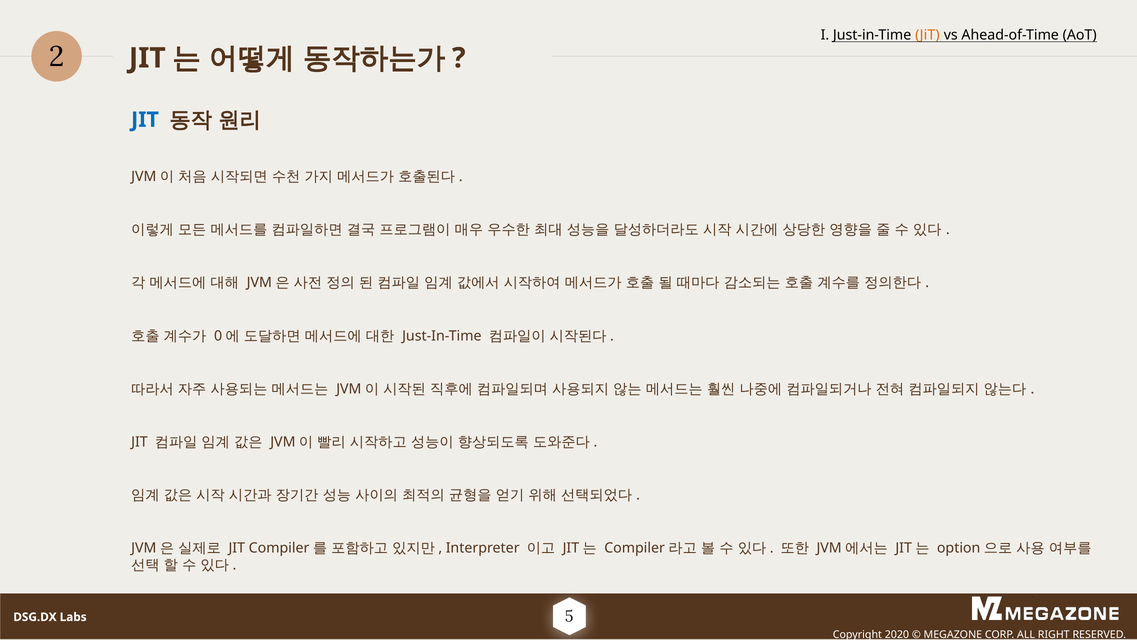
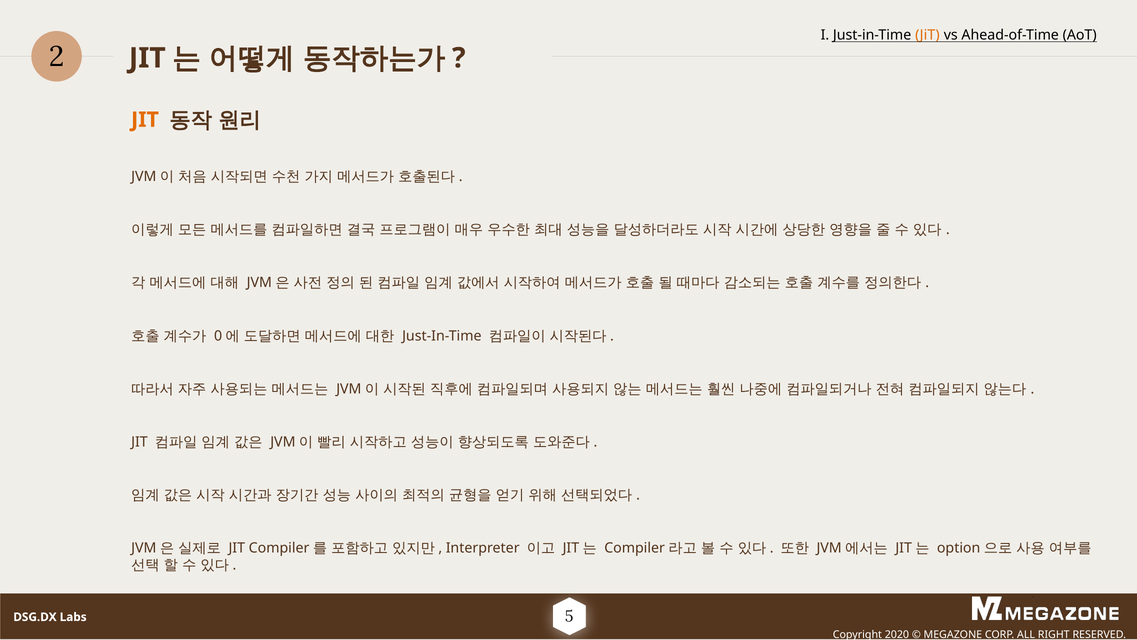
JIT colour: blue -> orange (145, 120)
